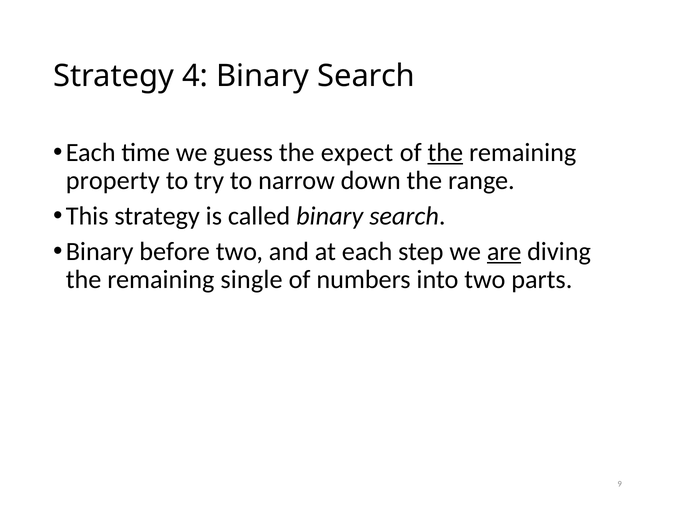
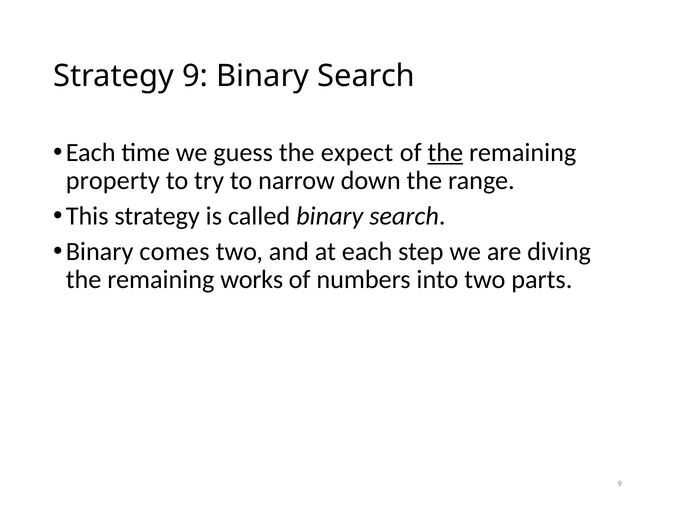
Strategy 4: 4 -> 9 (195, 76)
before: before -> comes (174, 251)
are underline: present -> none (504, 251)
single: single -> works (252, 279)
